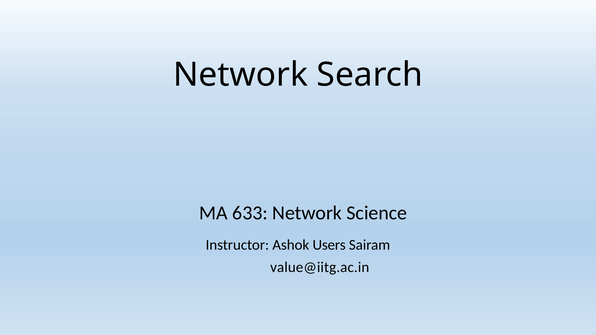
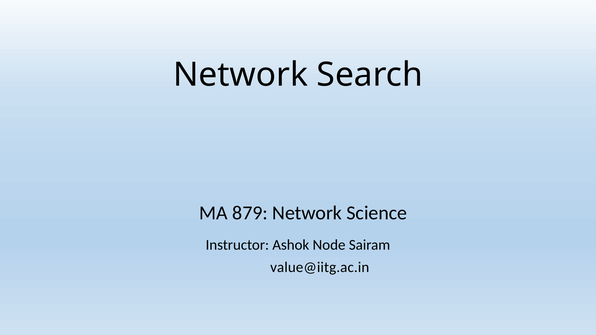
633: 633 -> 879 (250, 213)
Users: Users -> Node (329, 245)
